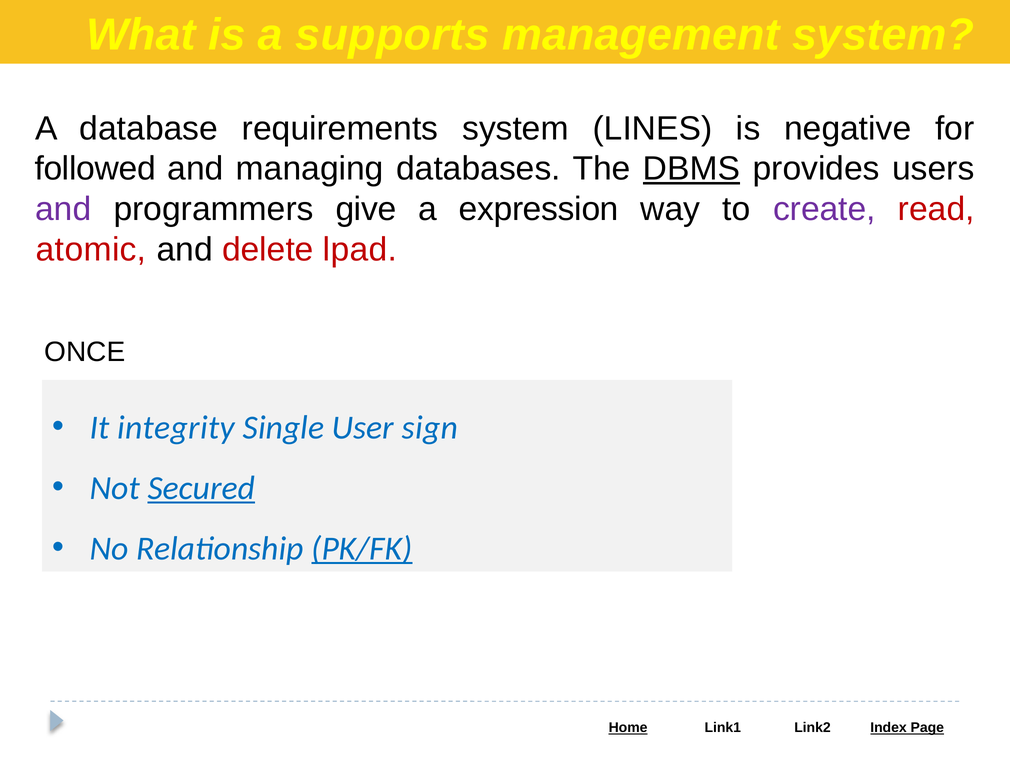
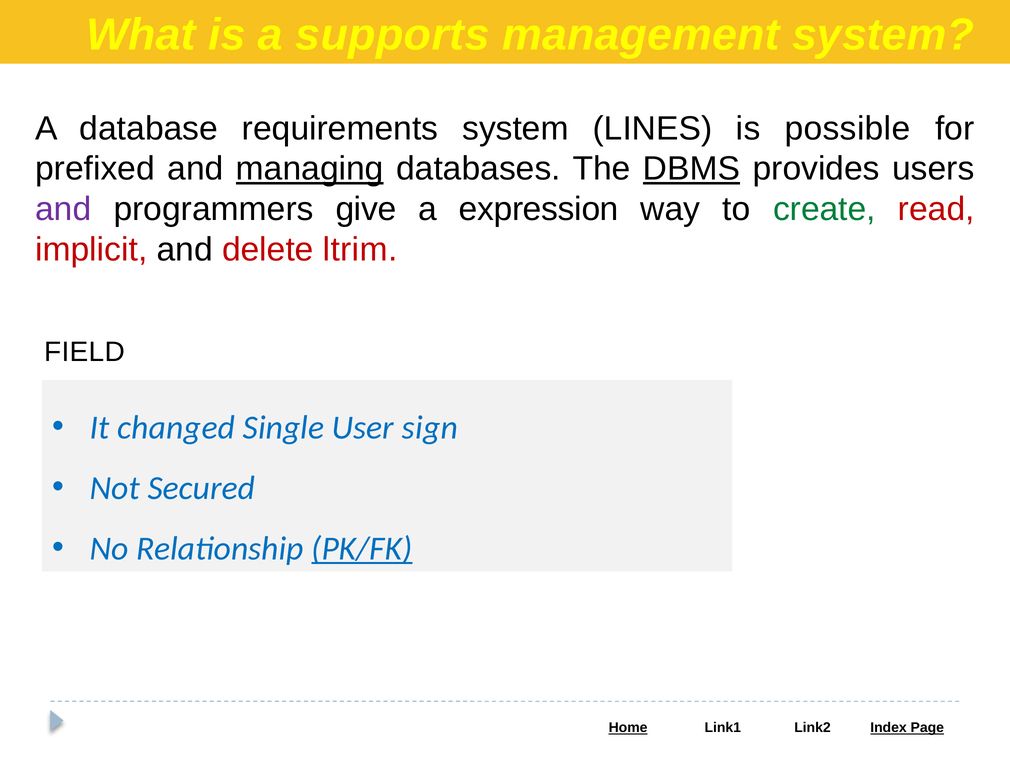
negative: negative -> possible (848, 128)
followed: followed -> prefixed (95, 169)
managing underline: none -> present (310, 169)
create colour: purple -> green (824, 209)
atomic: atomic -> implicit (91, 250)
lpad: lpad -> ltrim (360, 250)
ONCE: ONCE -> FIELD (85, 352)
integrity: integrity -> changed (176, 428)
Secured underline: present -> none (201, 489)
